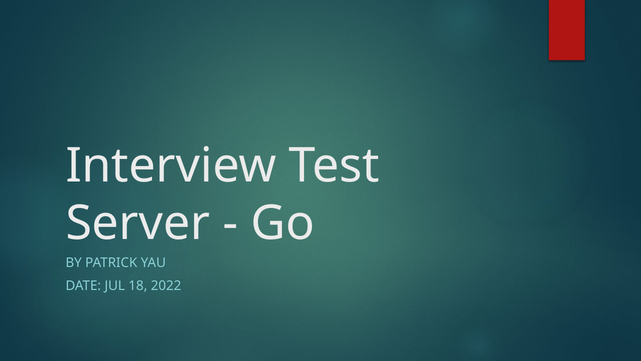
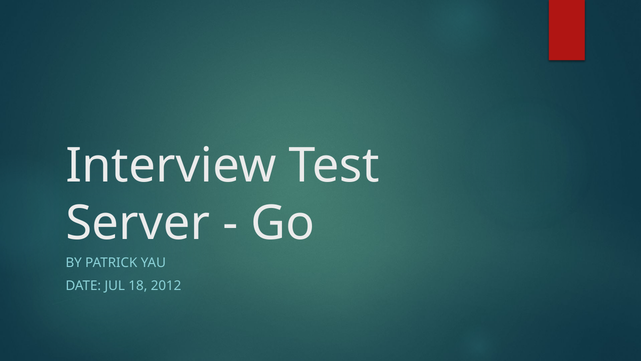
2022: 2022 -> 2012 (166, 285)
